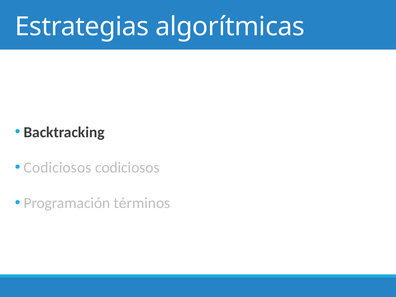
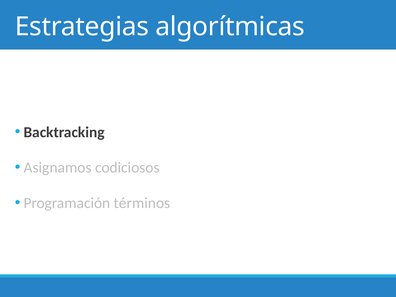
Codiciosos: Codiciosos -> Asignamos (58, 168)
